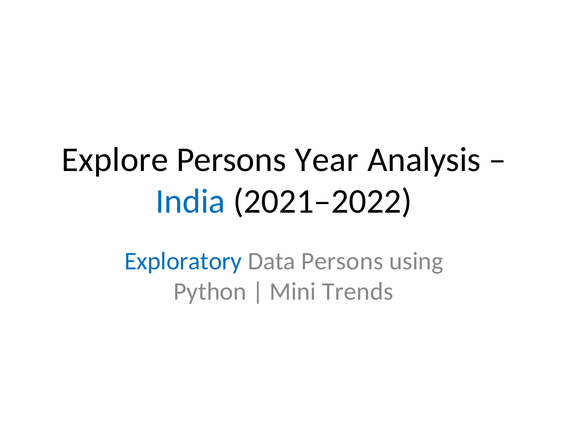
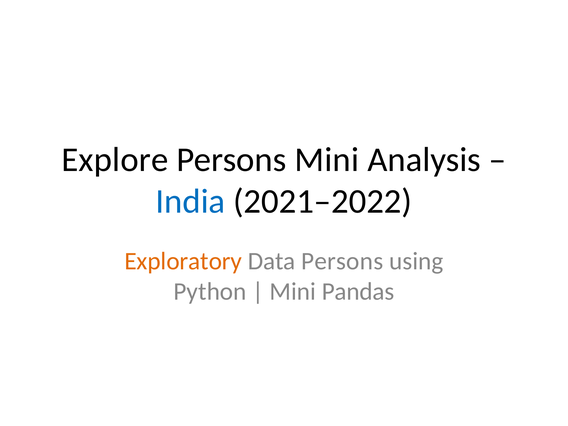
Persons Year: Year -> Mini (327, 160)
Exploratory colour: blue -> orange (183, 261)
Trends: Trends -> Pandas (358, 292)
